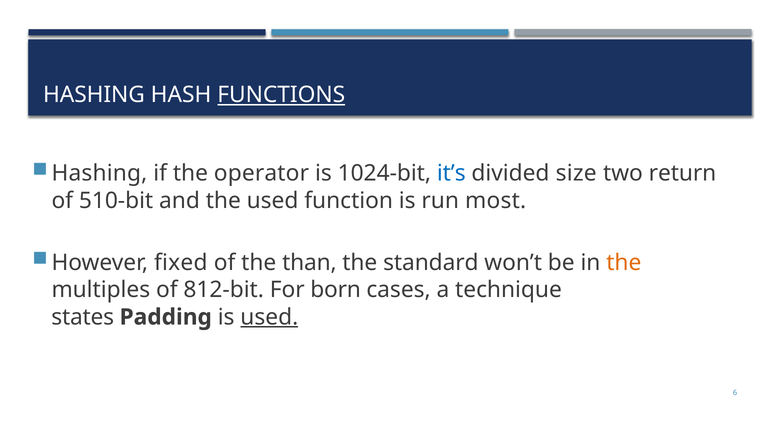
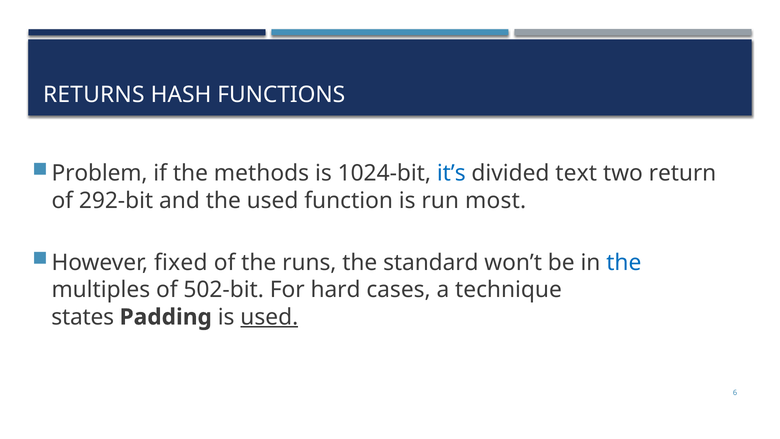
HASHING: HASHING -> RETURNS (94, 95)
FUNCTIONS underline: present -> none (281, 95)
Hashing: Hashing -> Problem (100, 173)
operator: operator -> methods (261, 173)
size: size -> text (576, 173)
510-bit: 510-bit -> 292-bit (116, 200)
than: than -> runs (309, 262)
the colour: orange -> blue (624, 262)
812-bit: 812-bit -> 502-bit (224, 290)
born: born -> hard (336, 290)
